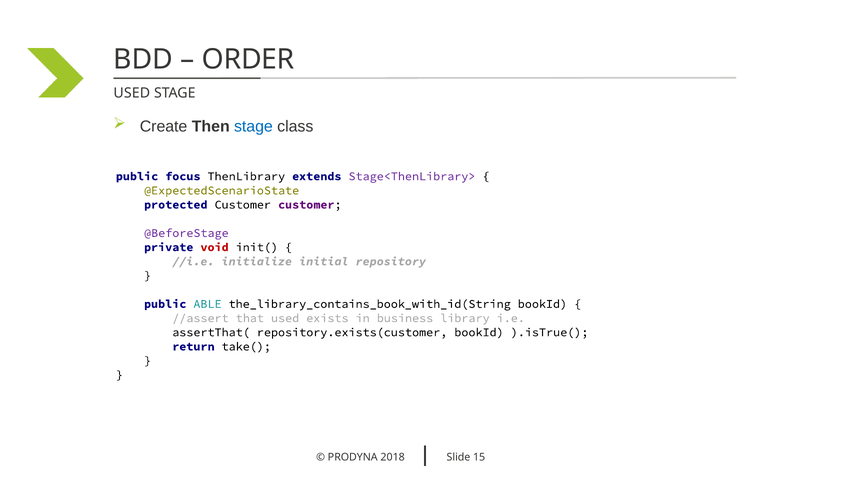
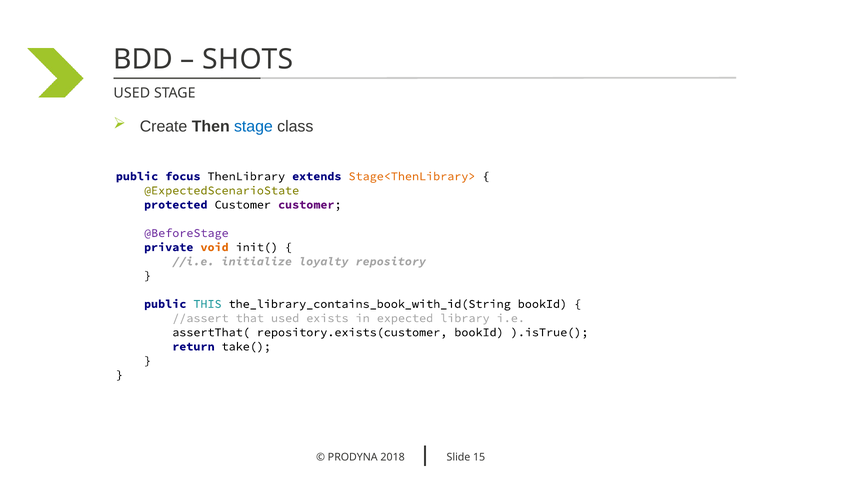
ORDER: ORDER -> SHOTS (248, 60)
Stage<ThenLibrary> colour: purple -> orange (412, 176)
void colour: red -> orange (215, 247)
initial: initial -> loyalty (324, 261)
ABLE: ABLE -> THIS (207, 304)
business: business -> expected (405, 318)
